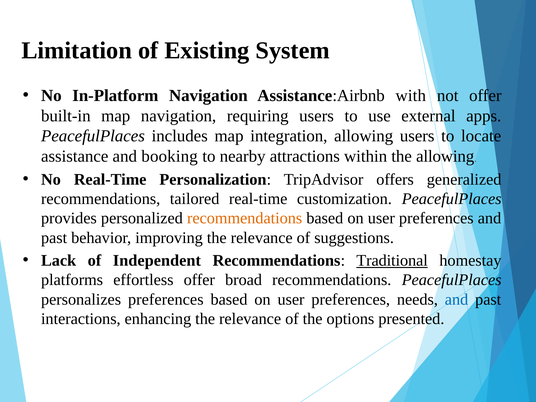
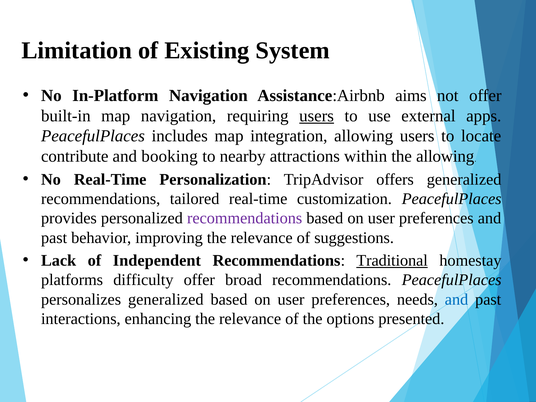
with: with -> aims (411, 96)
users underline: none -> present (317, 116)
assistance: assistance -> contribute (75, 156)
recommendations colour: orange -> purple (245, 218)
effortless: effortless -> difficulty (143, 280)
personalizes preferences: preferences -> generalized (166, 299)
